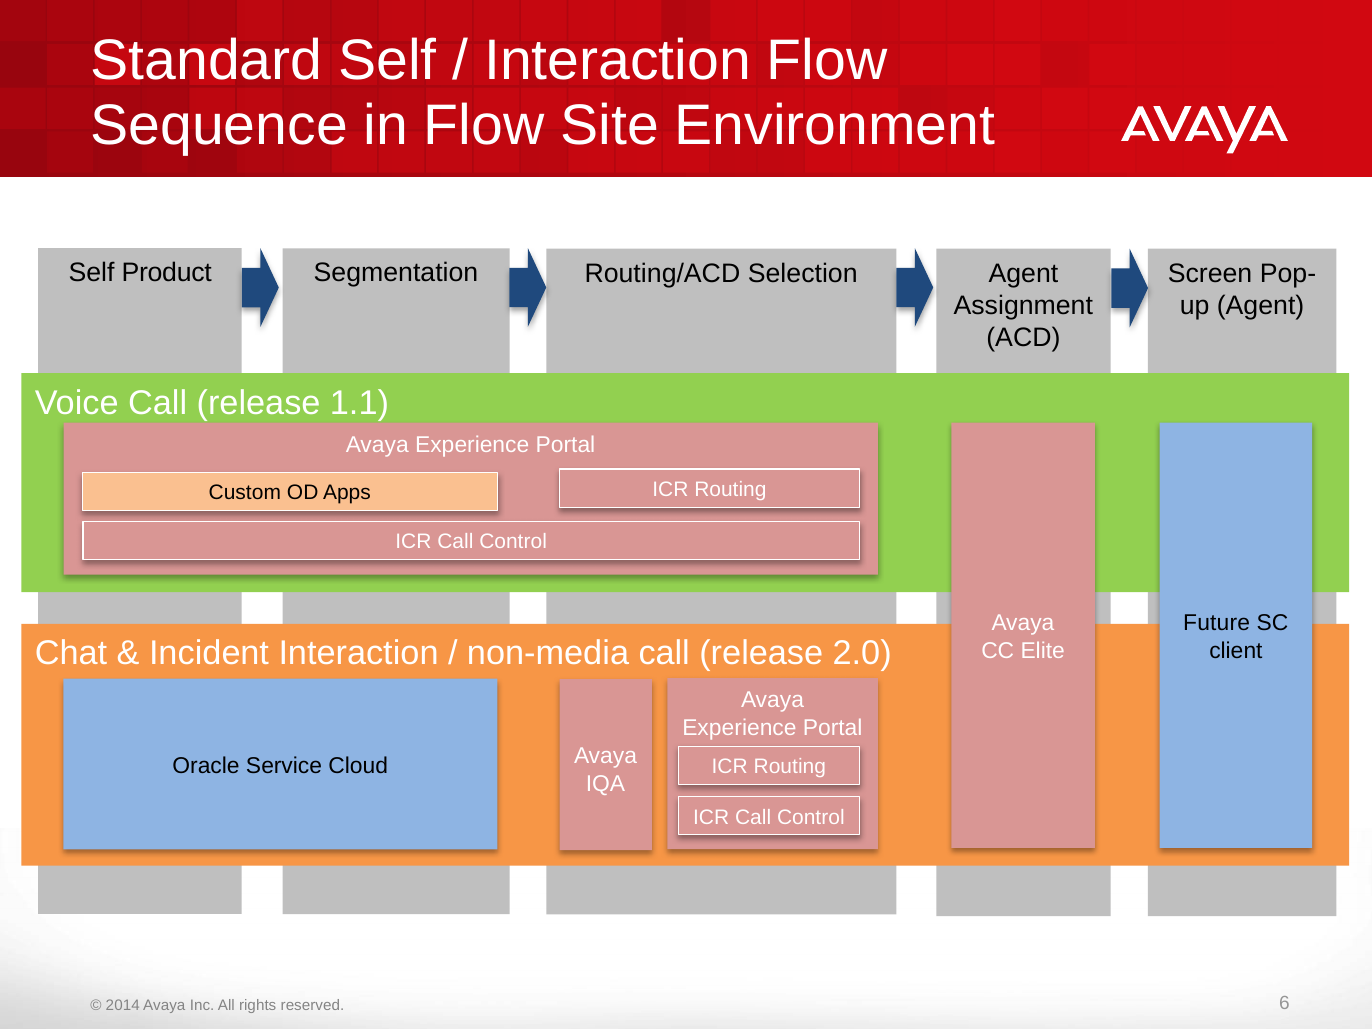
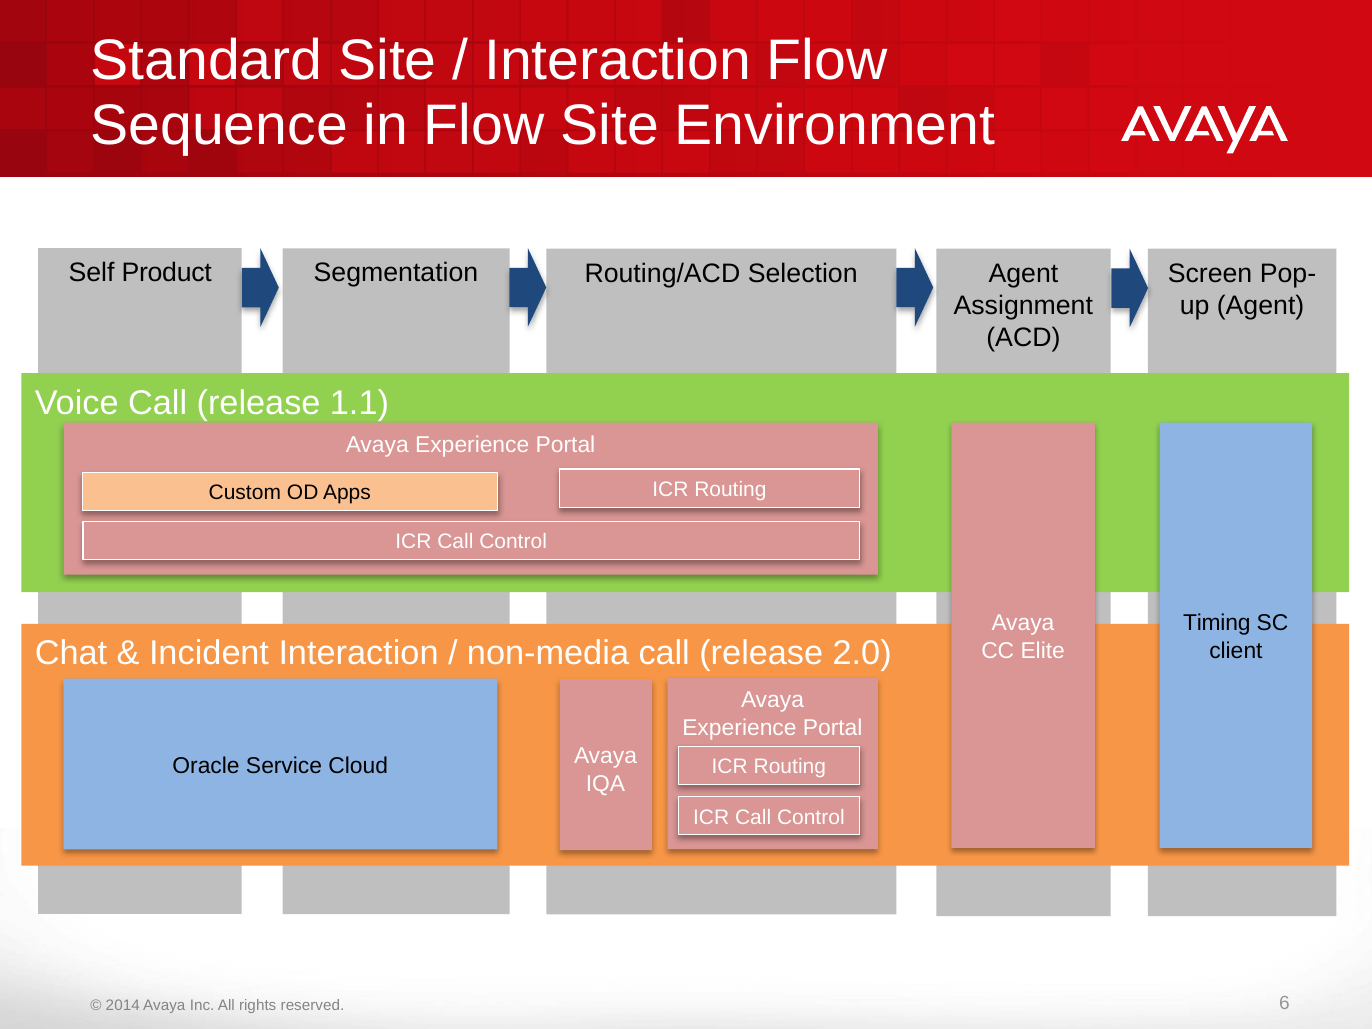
Standard Self: Self -> Site (388, 61)
Future: Future -> Timing (1217, 623)
